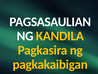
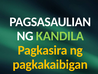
KANDILA colour: yellow -> light green (60, 36)
